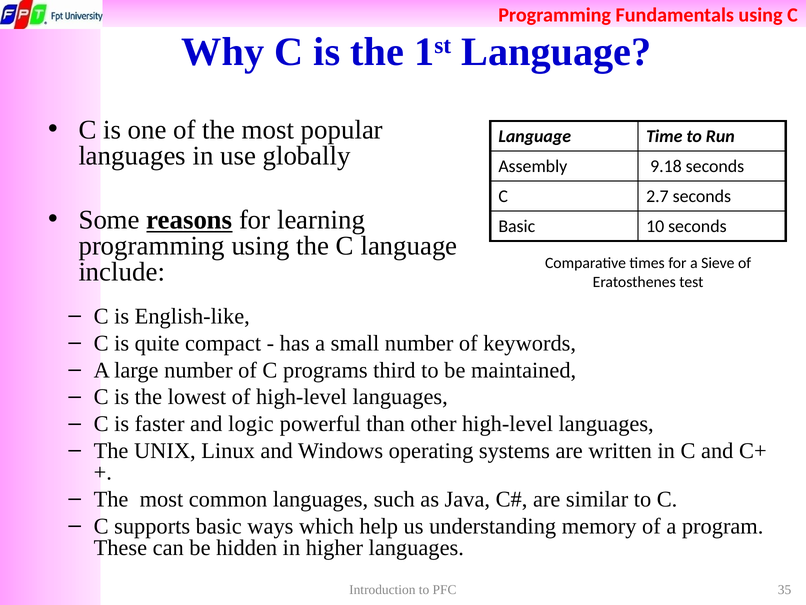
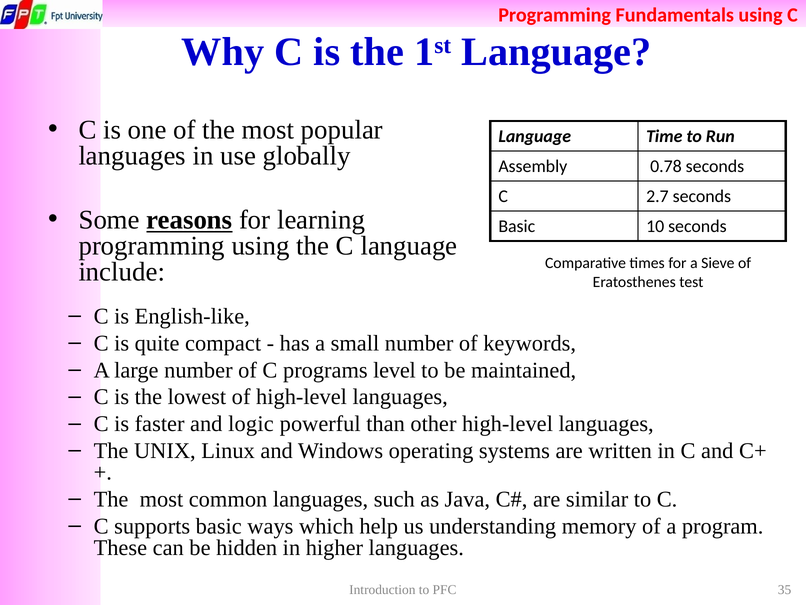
9.18: 9.18 -> 0.78 (666, 166)
third: third -> level (395, 370)
